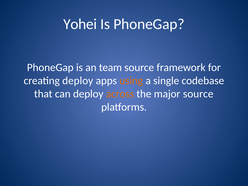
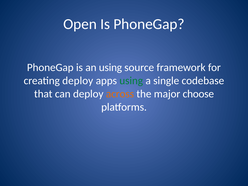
Yohei: Yohei -> Open (80, 24)
an team: team -> using (110, 67)
using colour: orange -> green (131, 81)
major source: source -> choose (198, 94)
